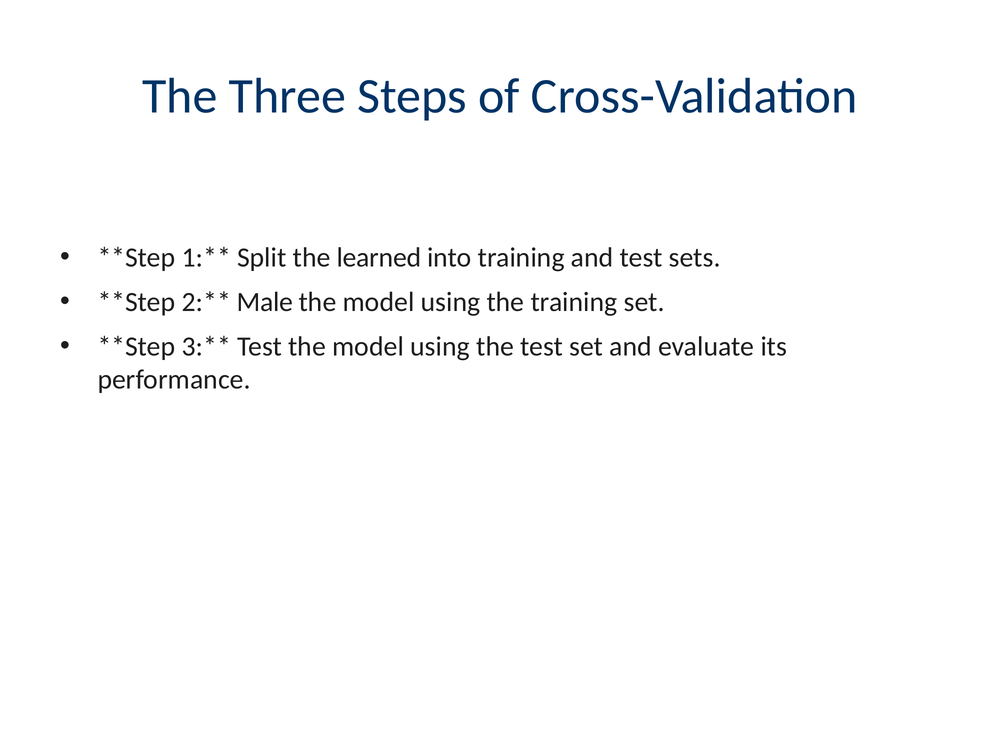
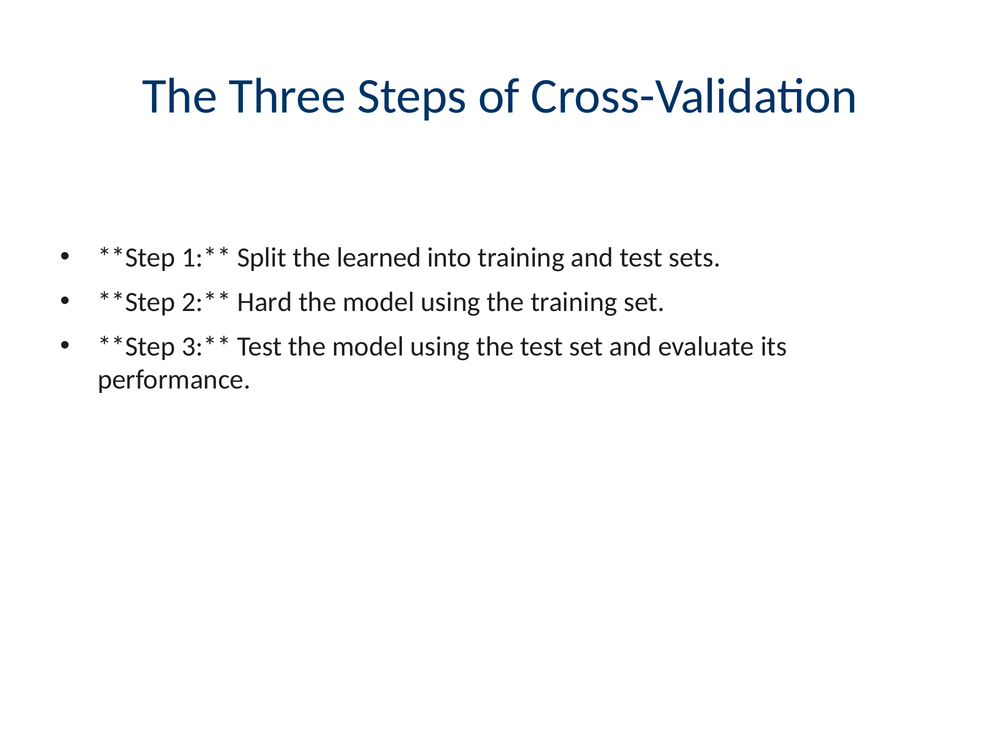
Male: Male -> Hard (265, 302)
